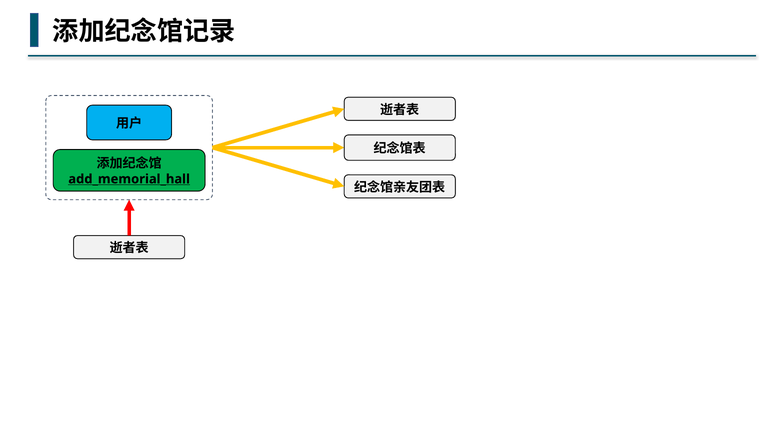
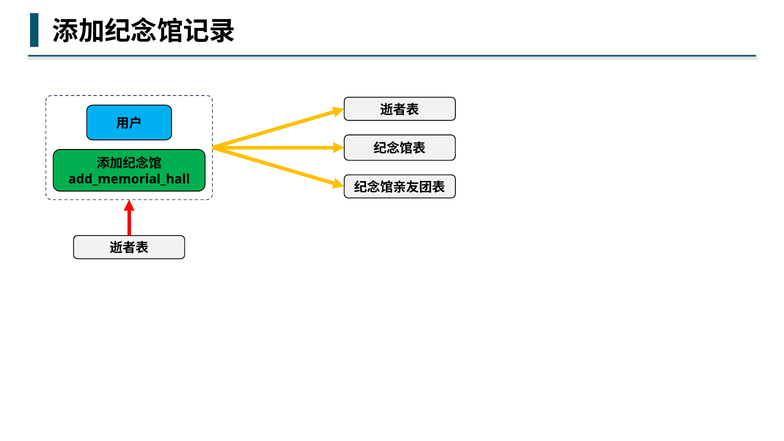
add_memorial_hall underline: present -> none (129, 179)
